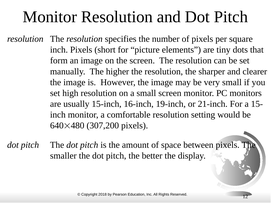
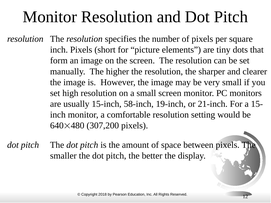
16-inch: 16-inch -> 58-inch (139, 104)
